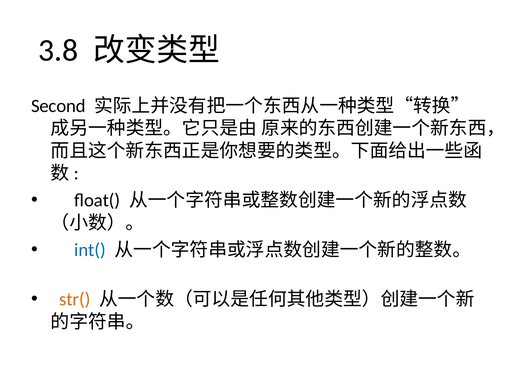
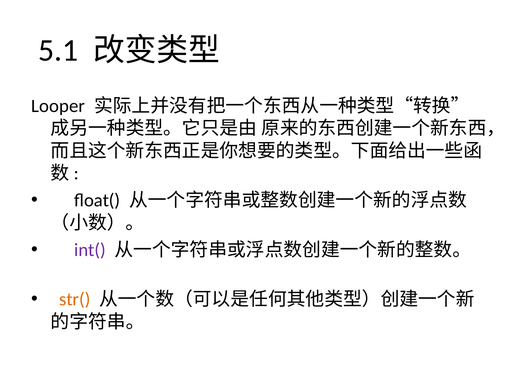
3.8: 3.8 -> 5.1 (58, 50)
Second: Second -> Looper (58, 106)
int( colour: blue -> purple (90, 250)
